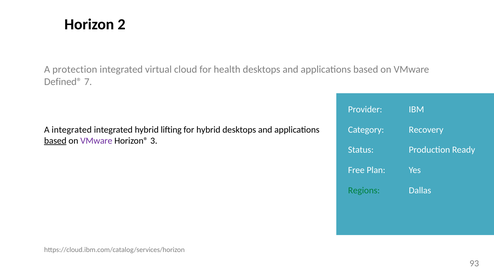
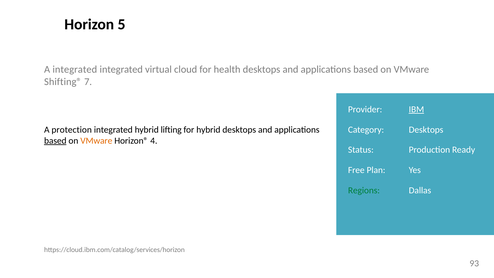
2: 2 -> 5 (121, 24)
A protection: protection -> integrated (75, 69)
Defined®: Defined® -> Shifting® (63, 82)
IBM underline: none -> present (416, 109)
A integrated: integrated -> protection (72, 130)
Category Recovery: Recovery -> Desktops (426, 130)
VMware colour: purple -> orange (96, 141)
3: 3 -> 4 (154, 141)
